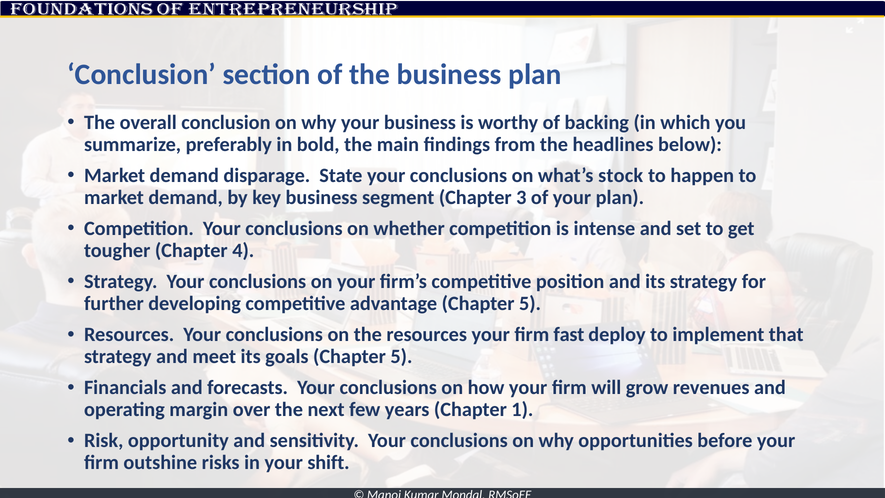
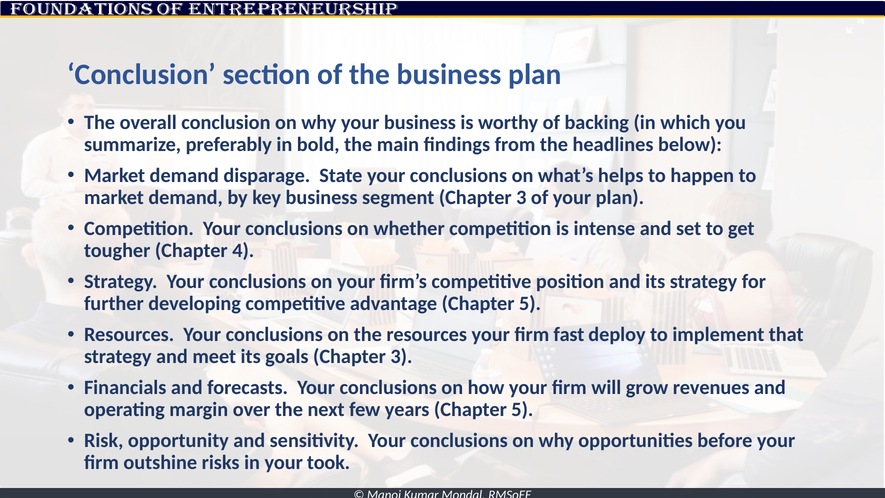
stock: stock -> helps (621, 175)
goals Chapter 5: 5 -> 3 (401, 356)
years Chapter 1: 1 -> 5 (522, 409)
shift: shift -> took (329, 462)
